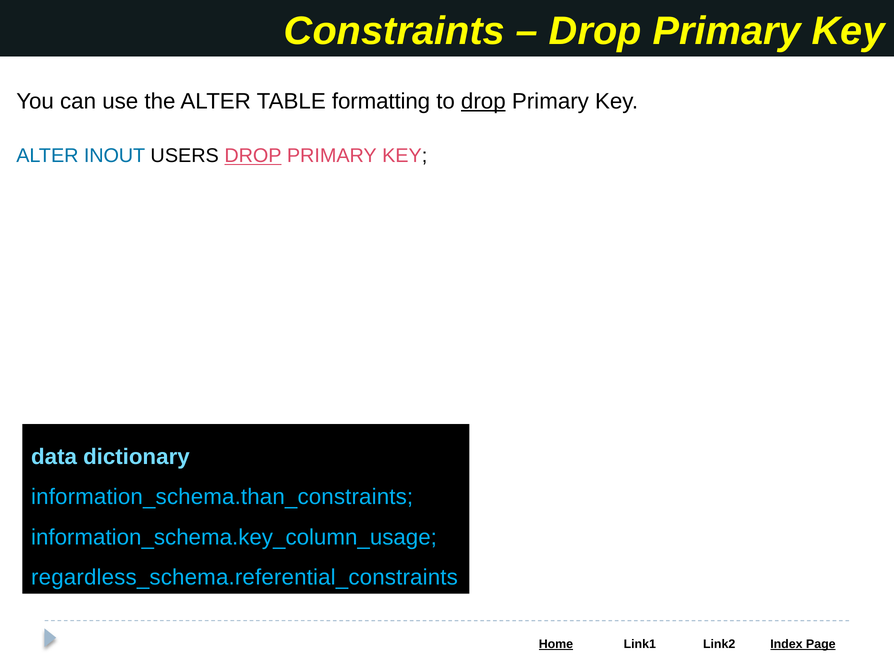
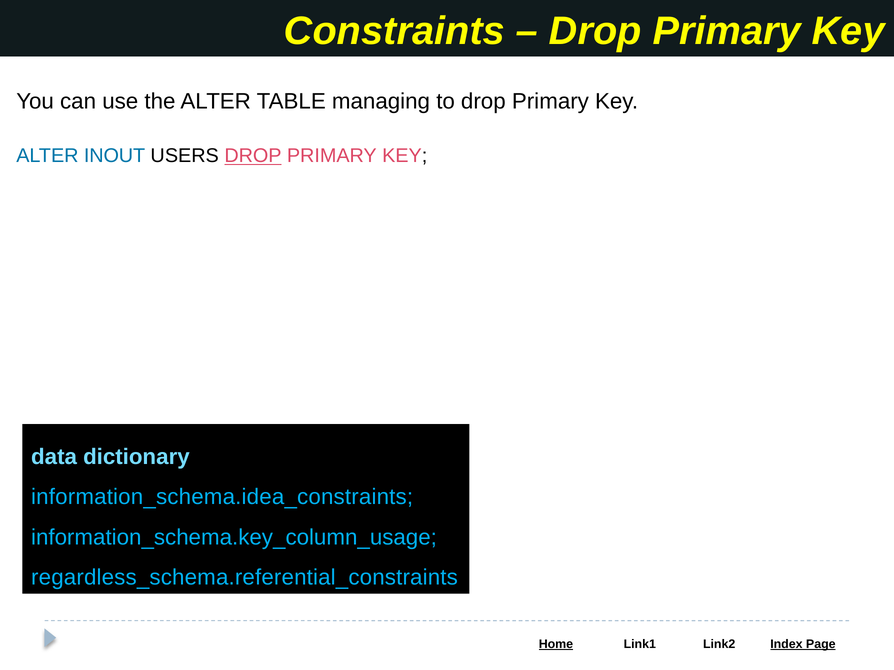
formatting: formatting -> managing (381, 101)
drop underline: present -> none (483, 101)
information_schema.than_constraints: information_schema.than_constraints -> information_schema.idea_constraints (222, 497)
